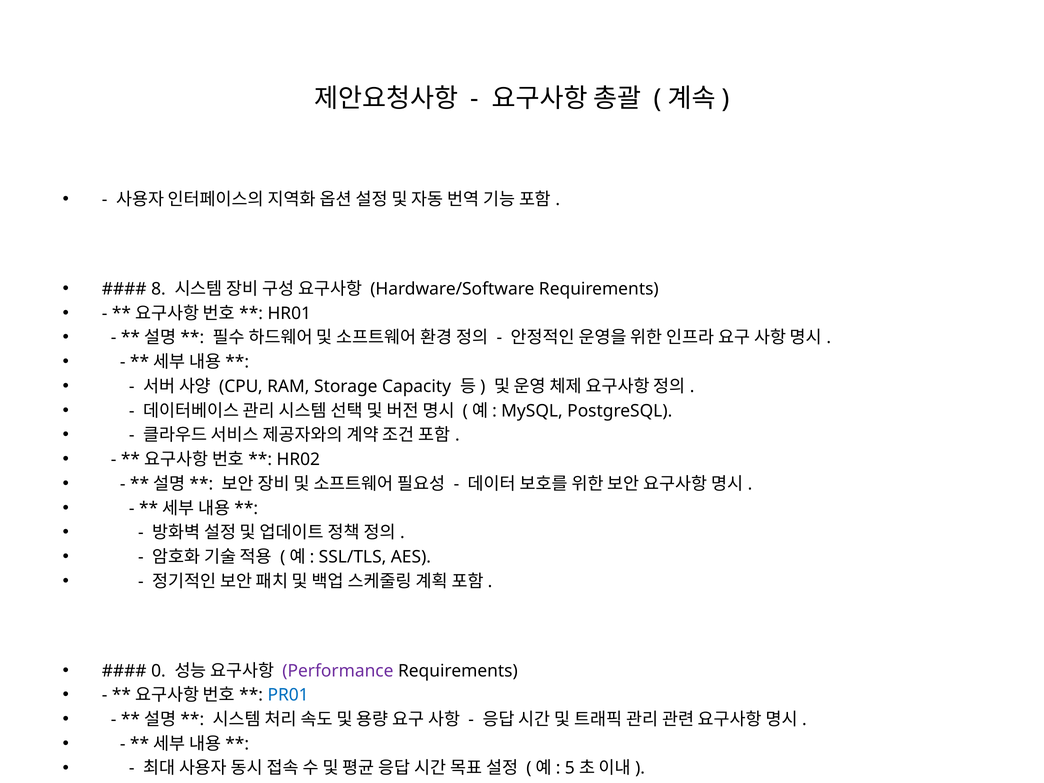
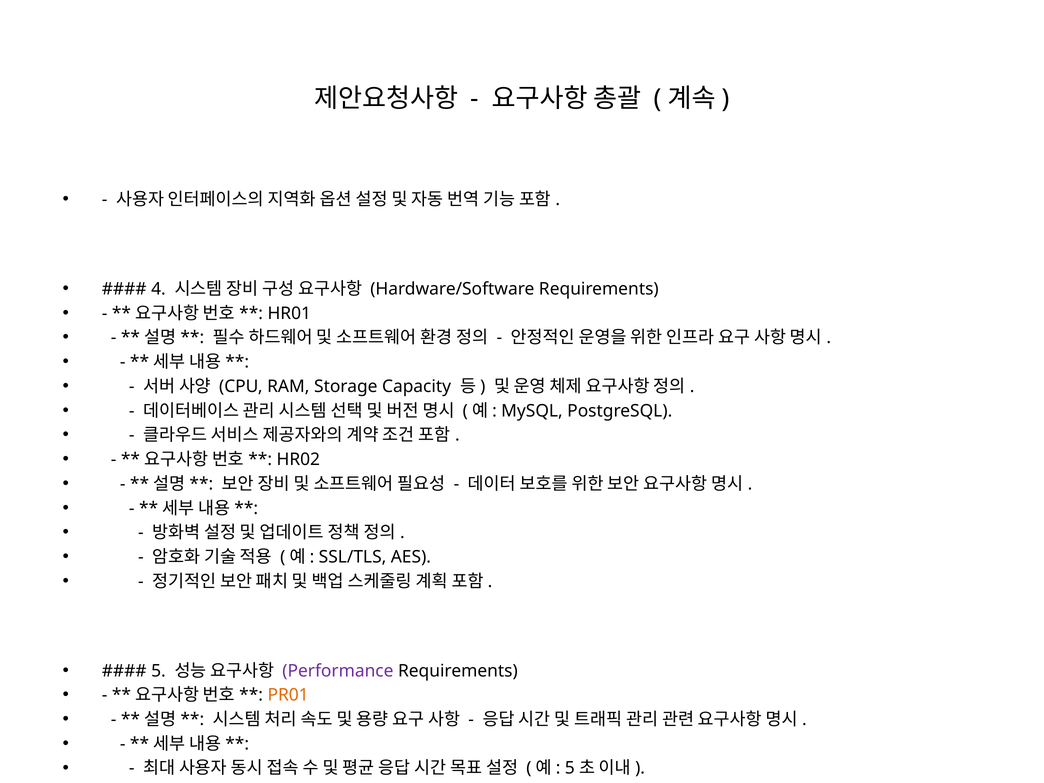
8: 8 -> 4 (158, 289)
0: 0 -> 5 (158, 671)
PR01 colour: blue -> orange (288, 695)
